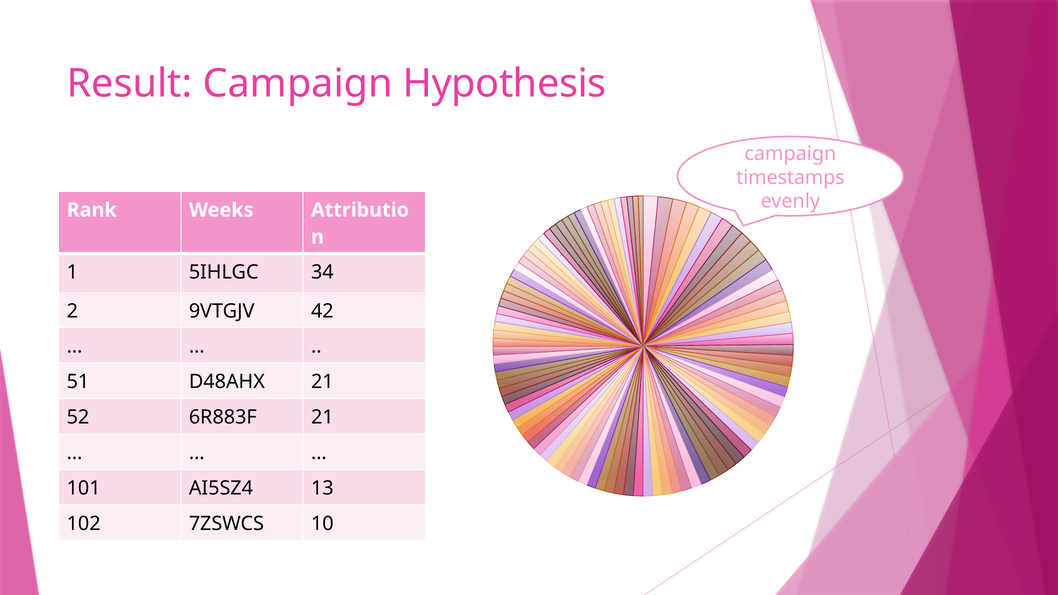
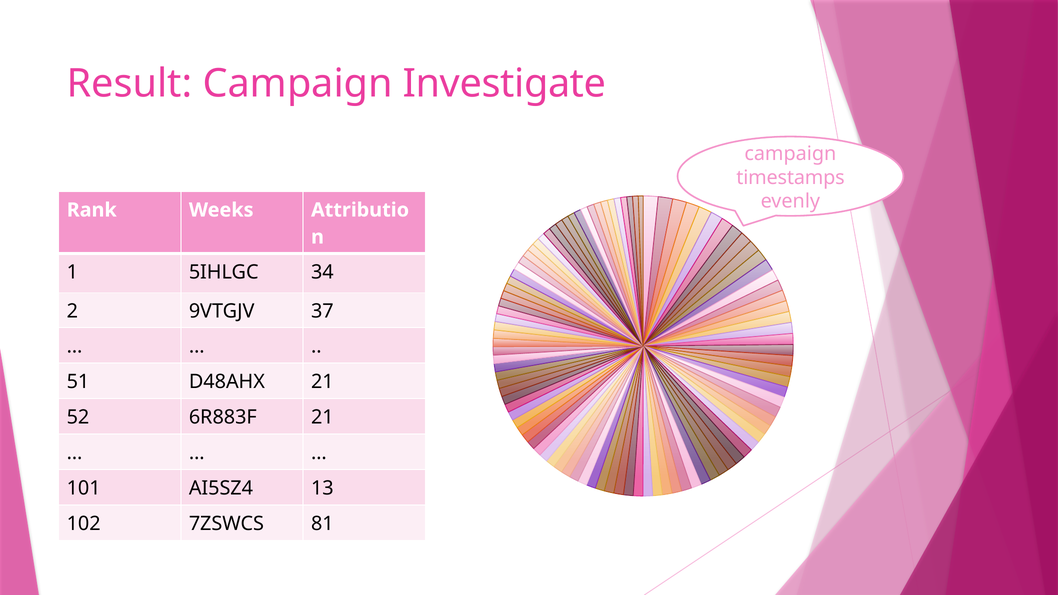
Hypothesis: Hypothesis -> Investigate (505, 83)
42: 42 -> 37 (322, 311)
10: 10 -> 81 (322, 524)
